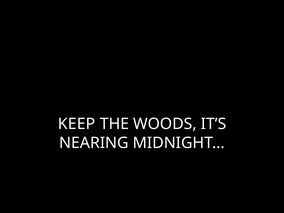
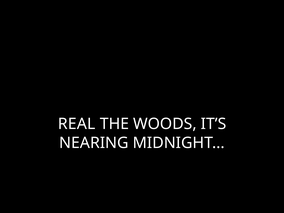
KEEP: KEEP -> REAL (77, 124)
